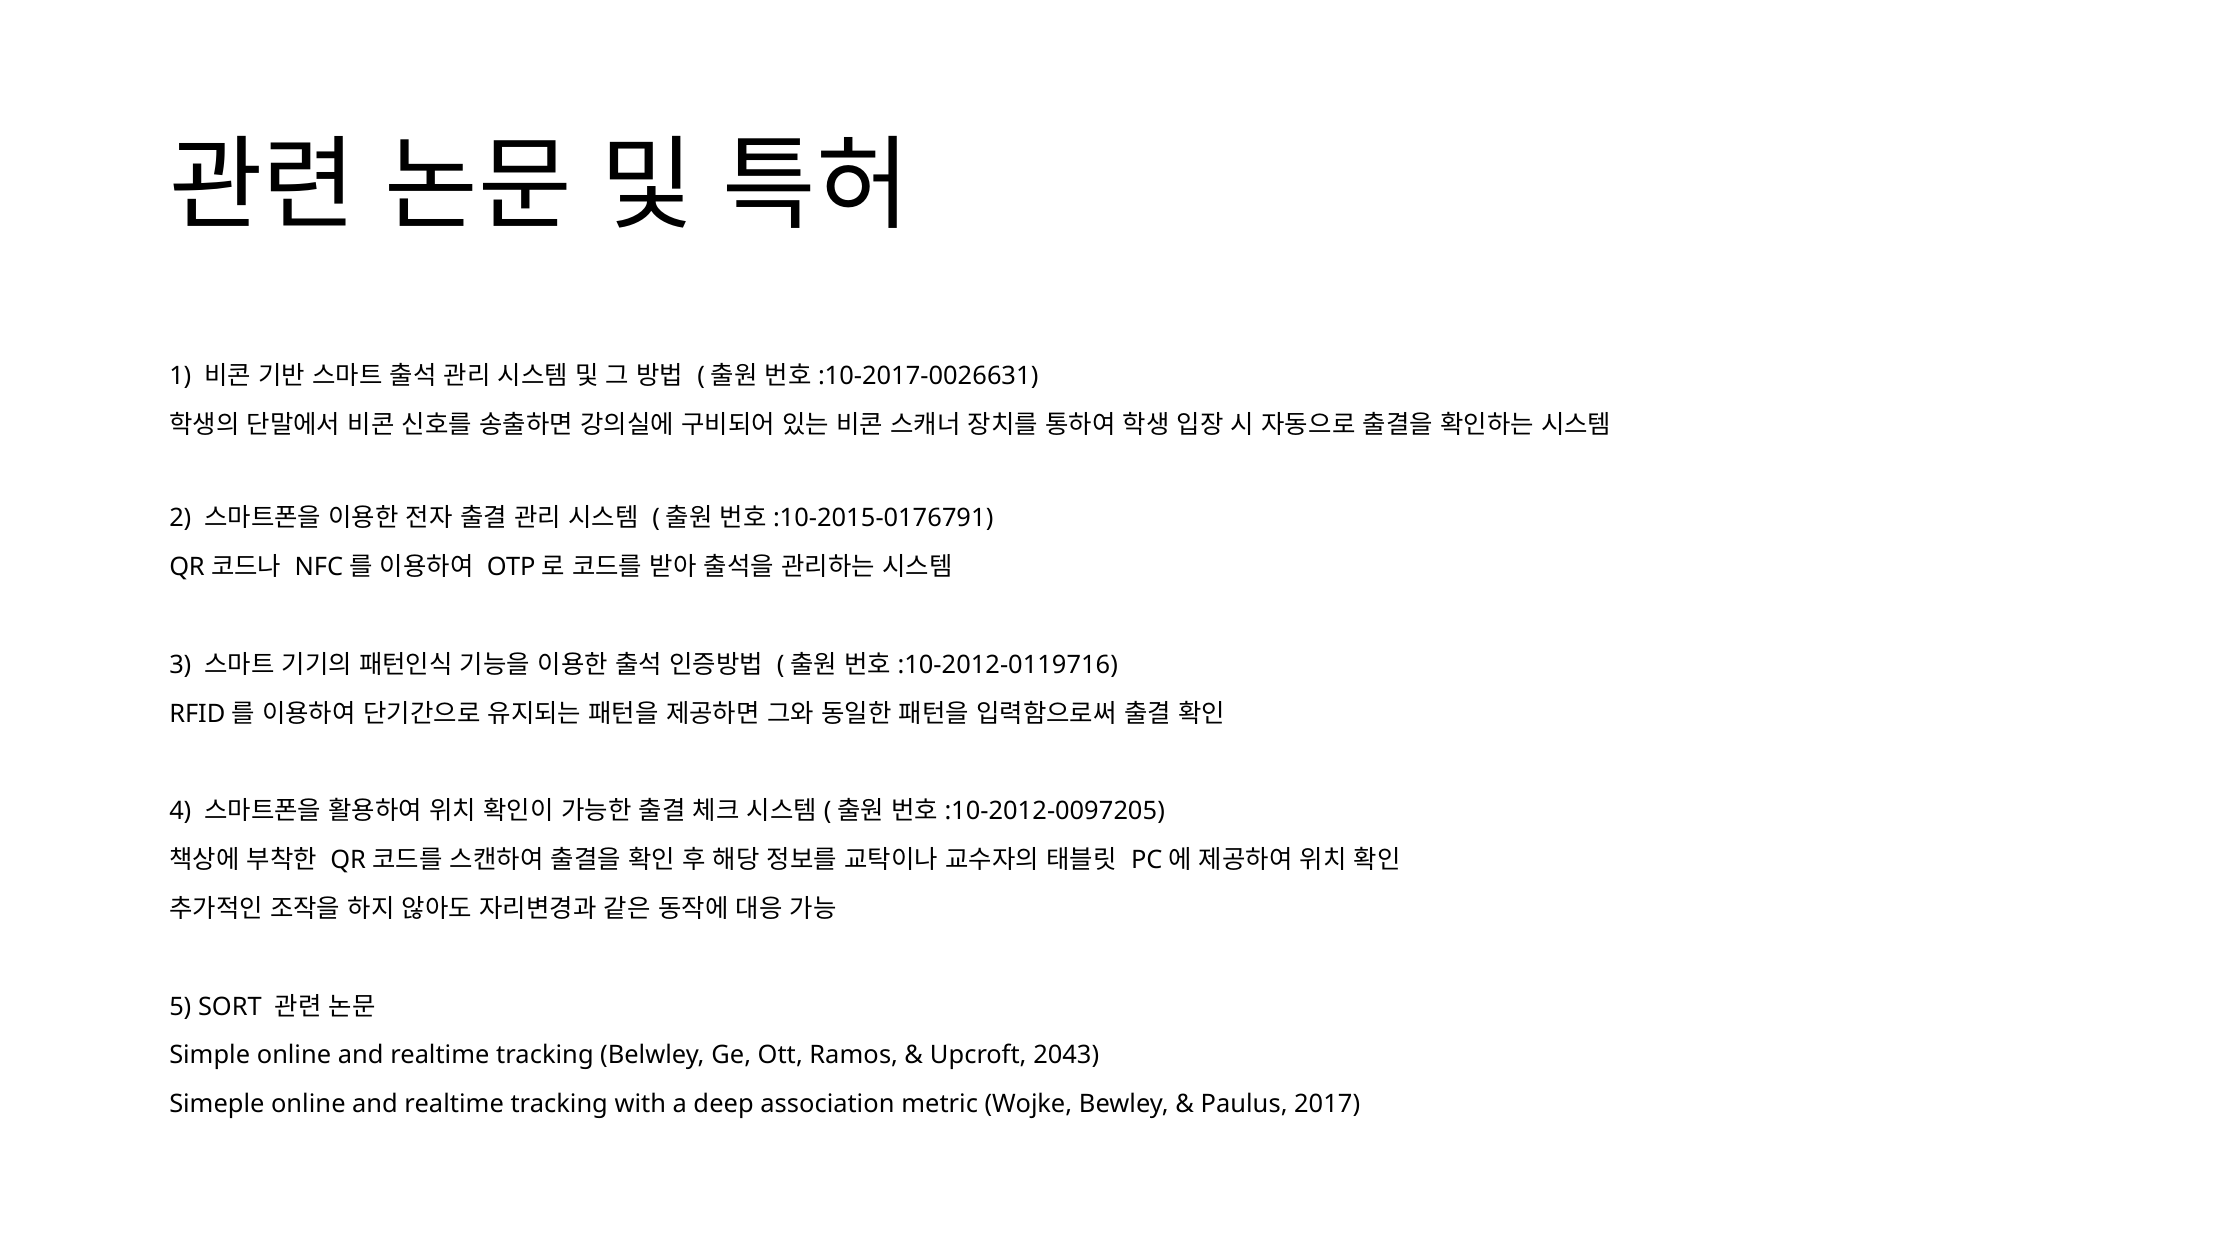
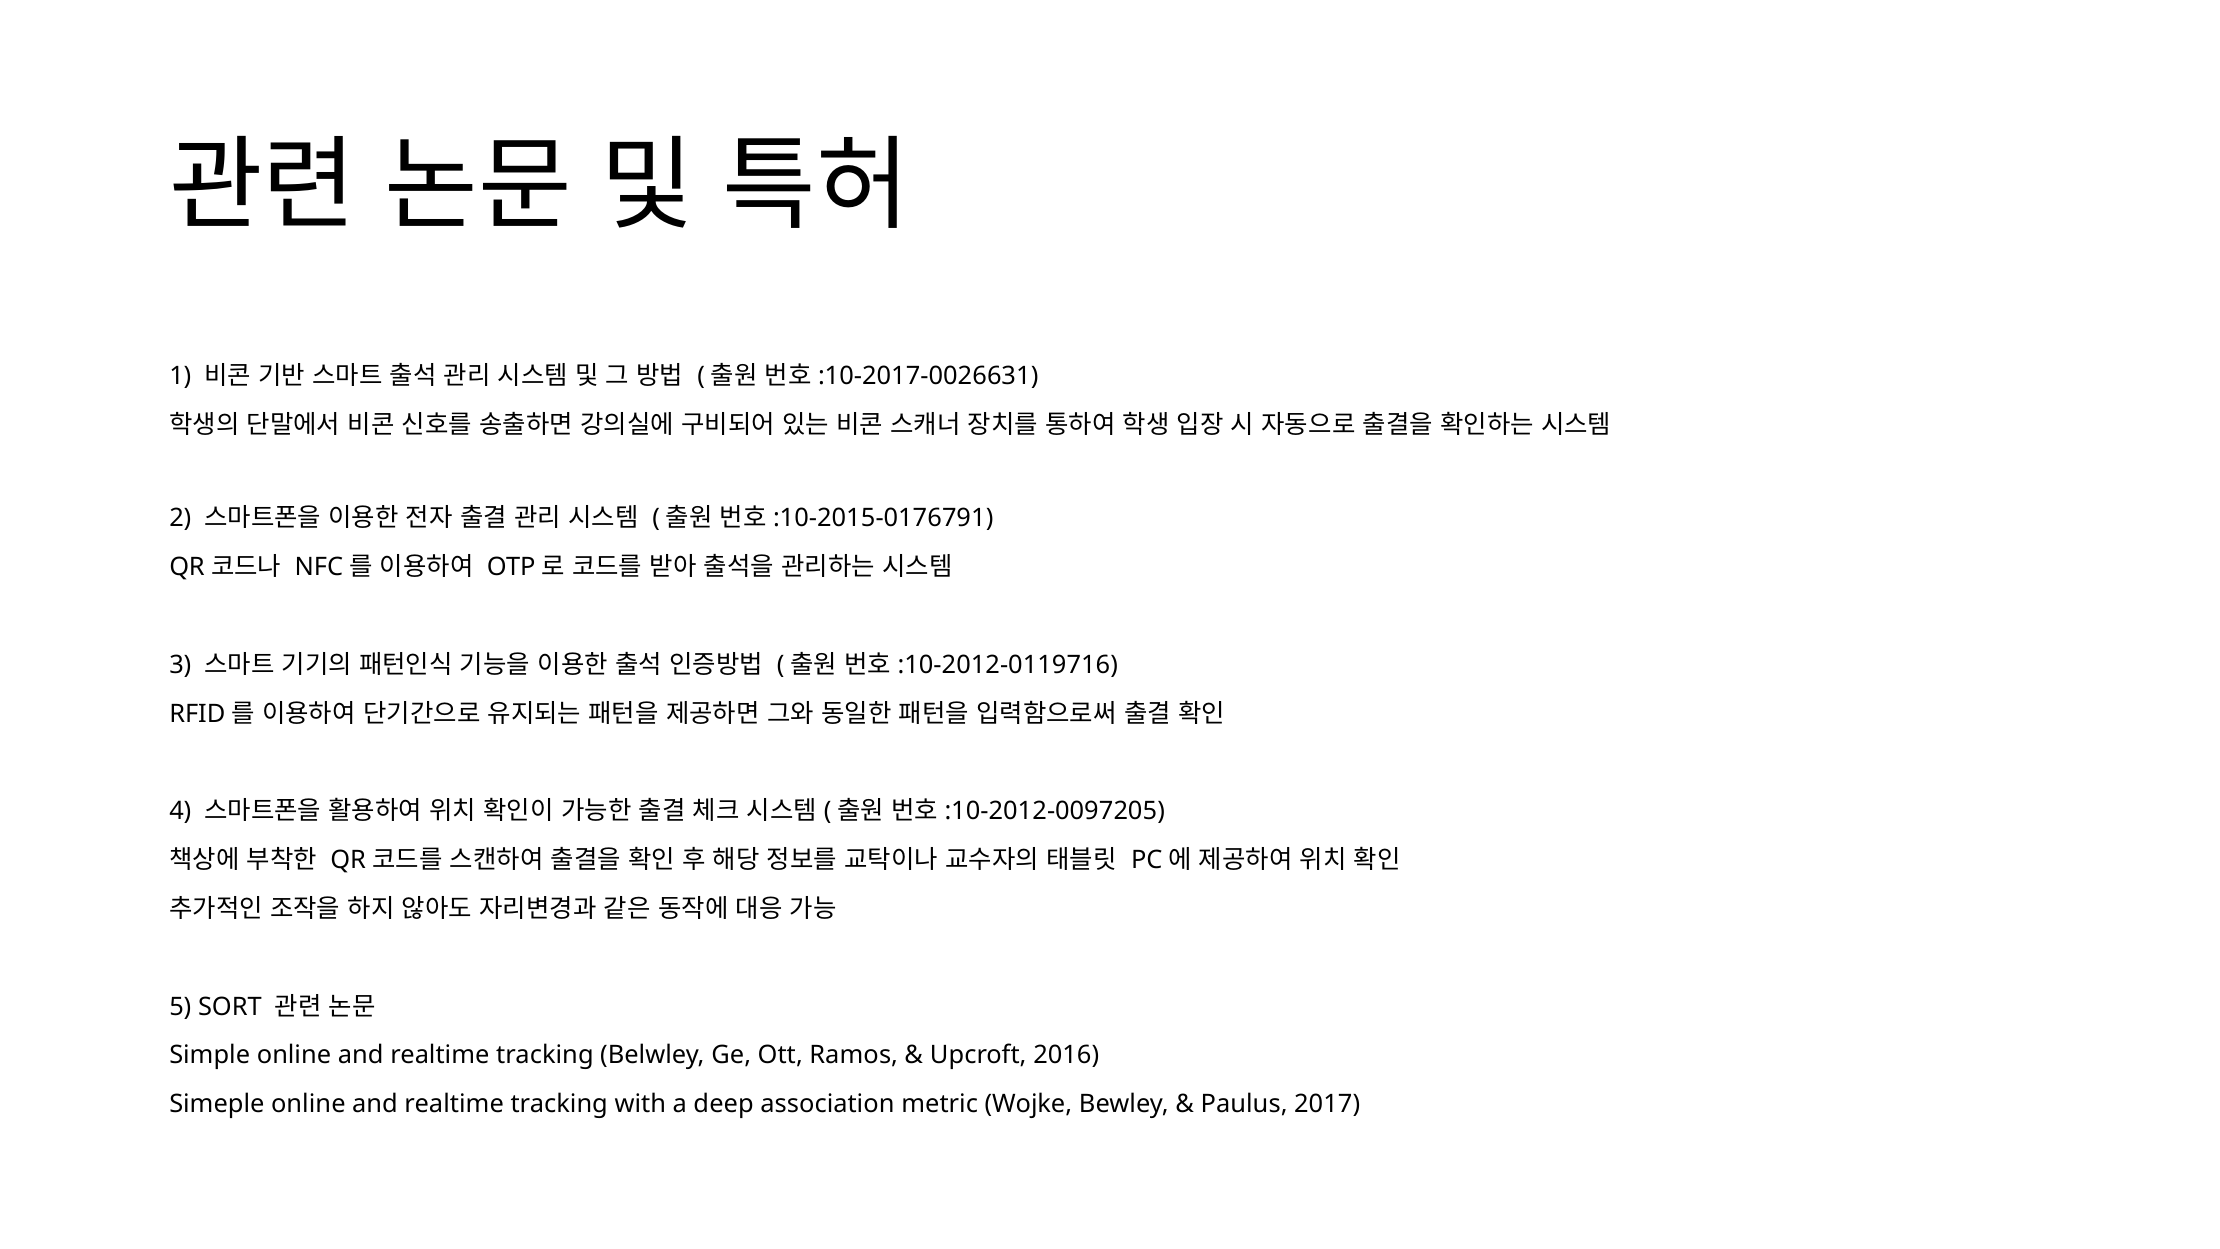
2043: 2043 -> 2016 (1066, 1055)
